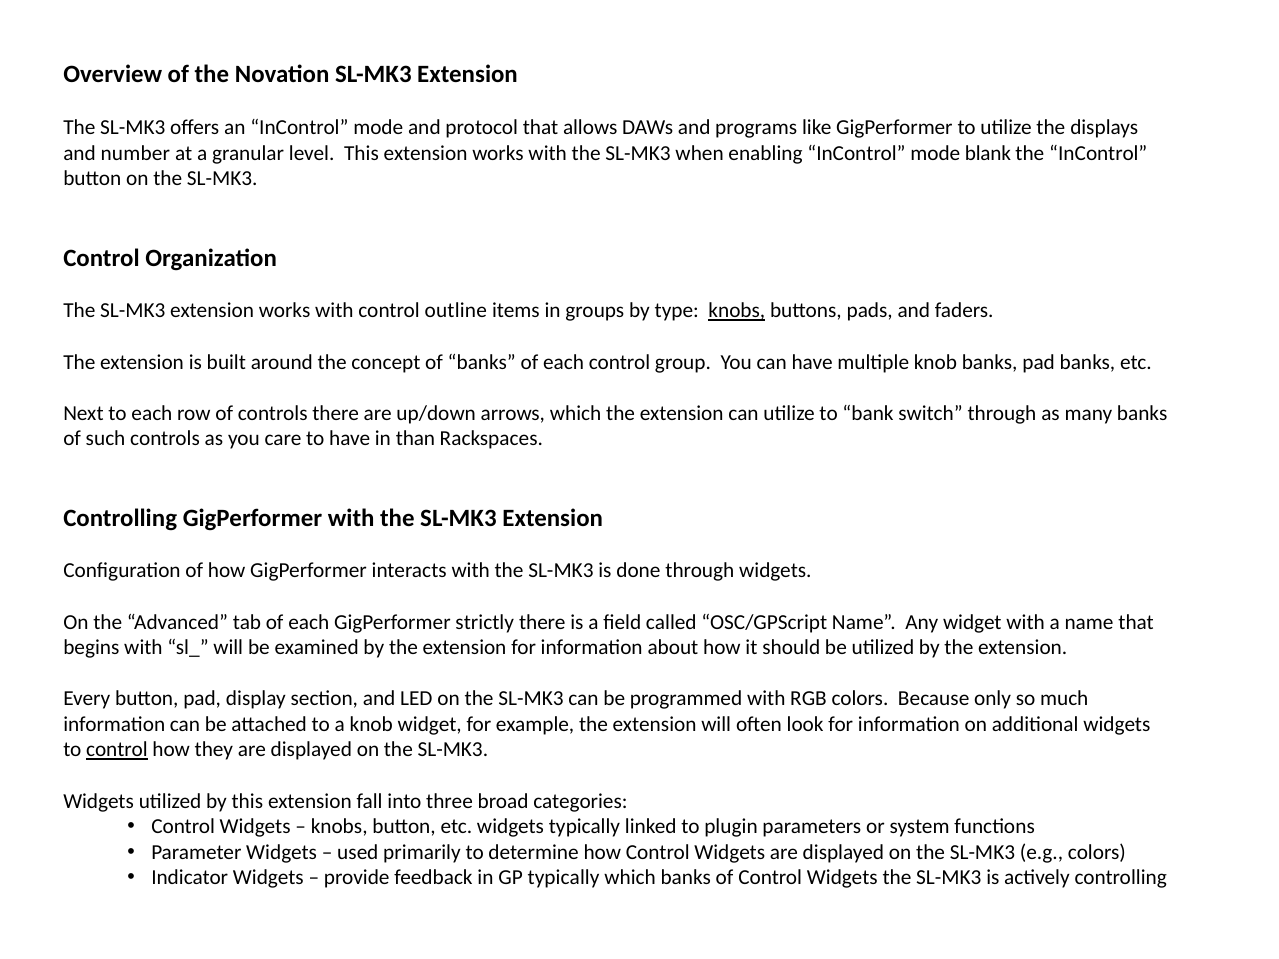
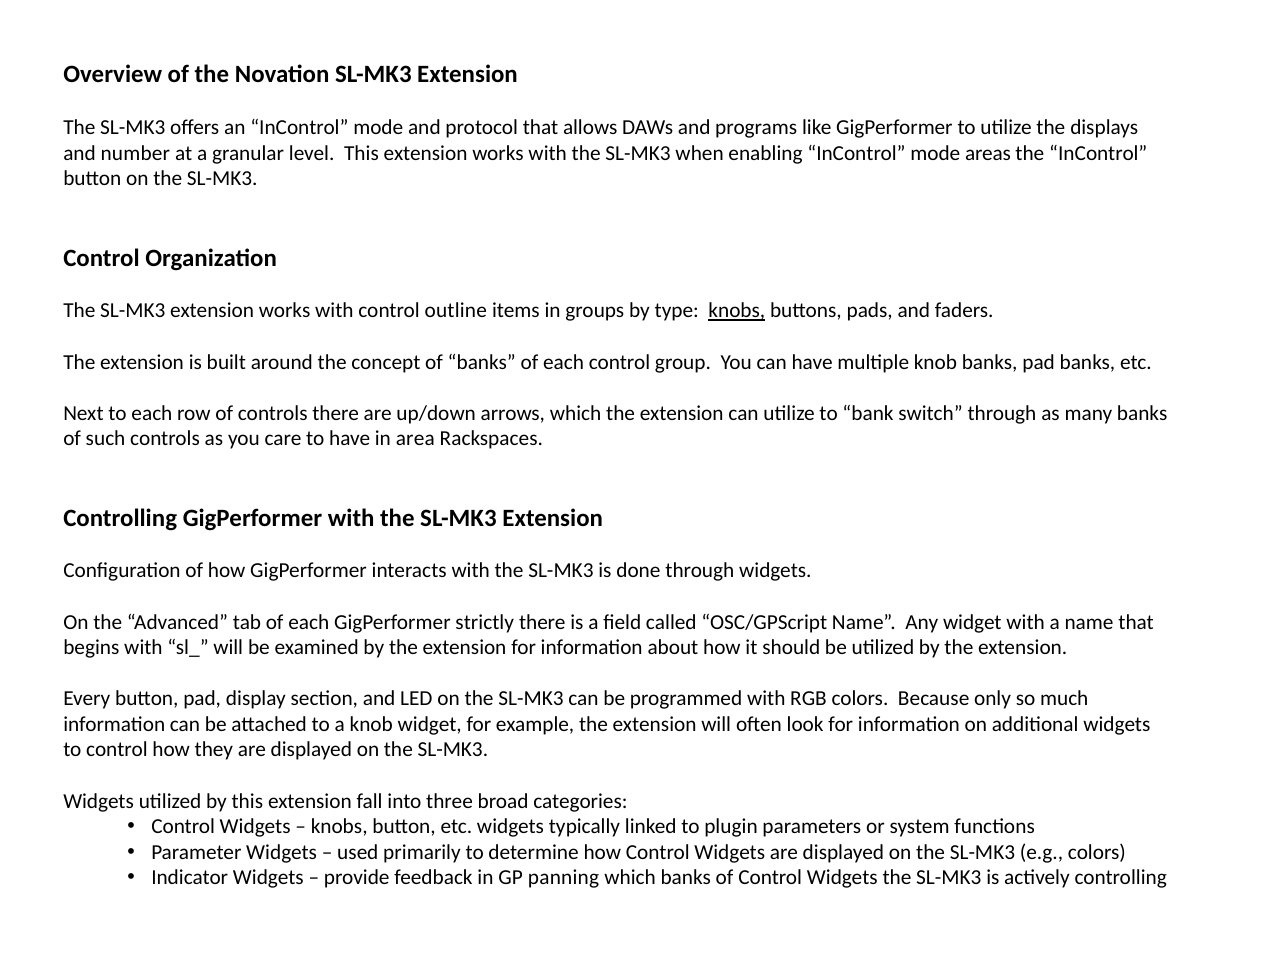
blank: blank -> areas (988, 153)
than: than -> area (415, 439)
control underline: present -> none (117, 750)
GP typically: typically -> panning (563, 878)
